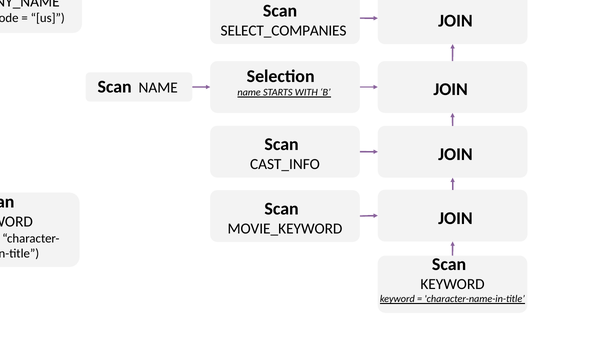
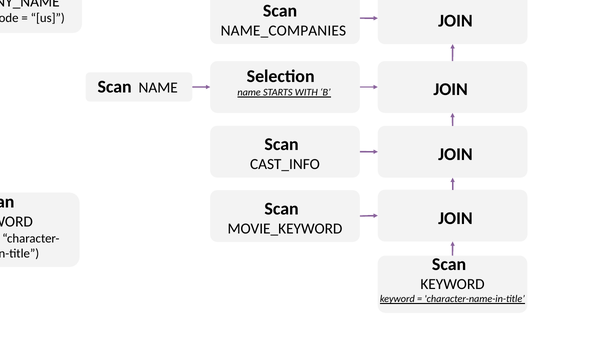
SELECT_COMPANIES: SELECT_COMPANIES -> NAME_COMPANIES (283, 31)
